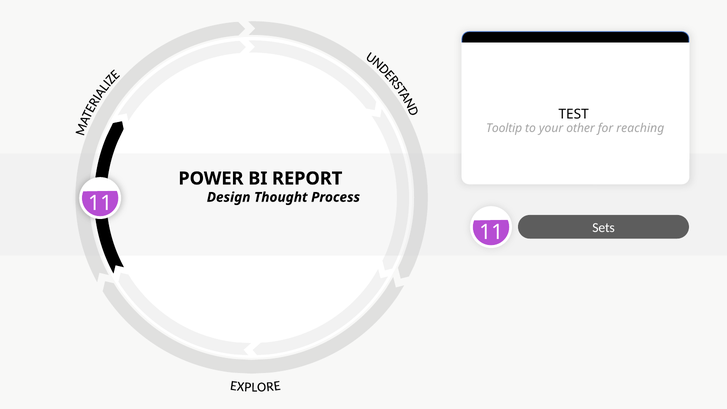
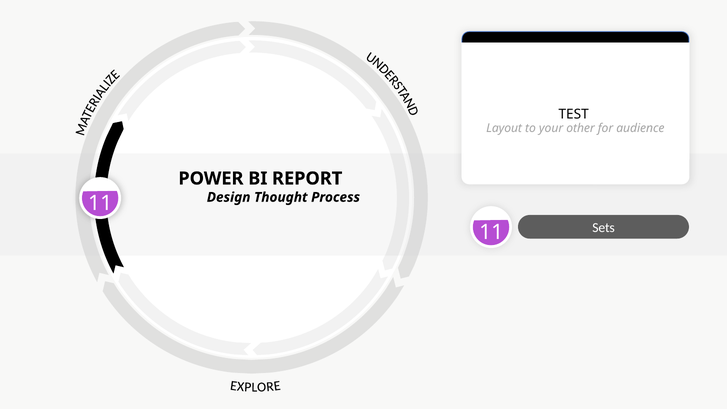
Tooltip: Tooltip -> Layout (504, 128)
reaching: reaching -> audience (640, 128)
